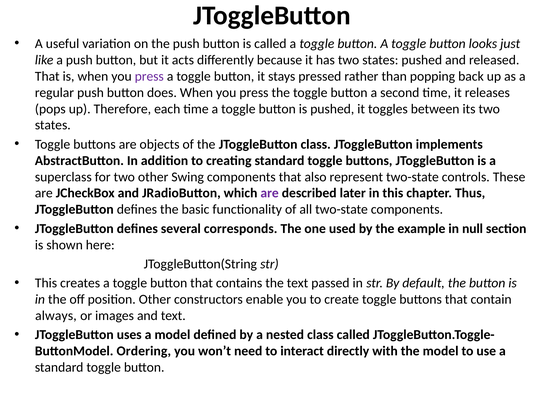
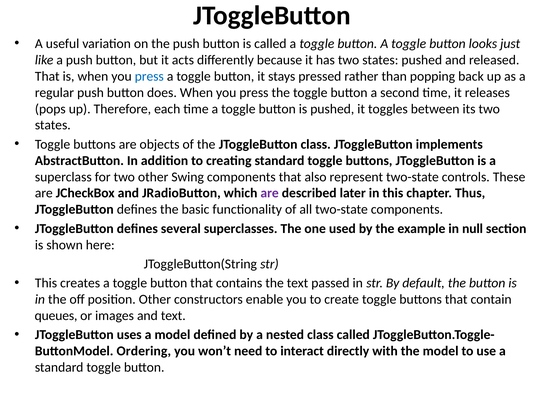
press colour: purple -> blue (149, 76)
corresponds: corresponds -> superclasses (241, 229)
always: always -> queues (56, 316)
